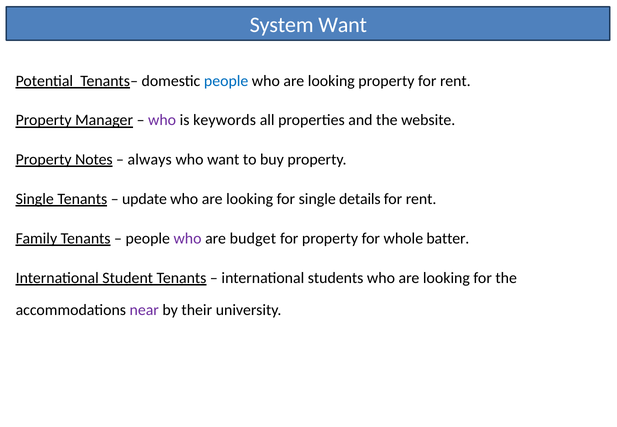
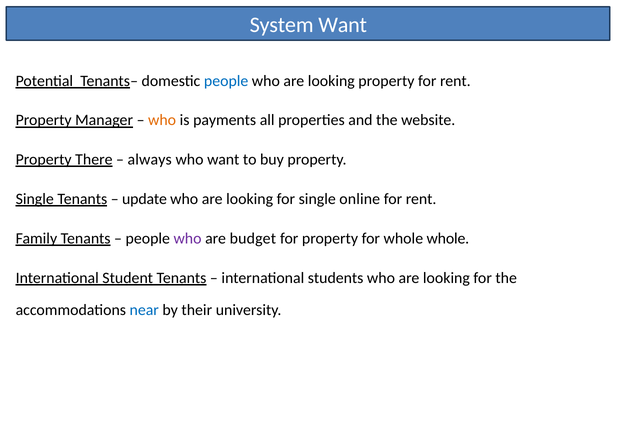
who colour: purple -> orange (162, 120)
keywords: keywords -> payments (225, 120)
Notes: Notes -> There (94, 160)
details: details -> online (360, 199)
whole batter: batter -> whole (448, 239)
near colour: purple -> blue (144, 310)
